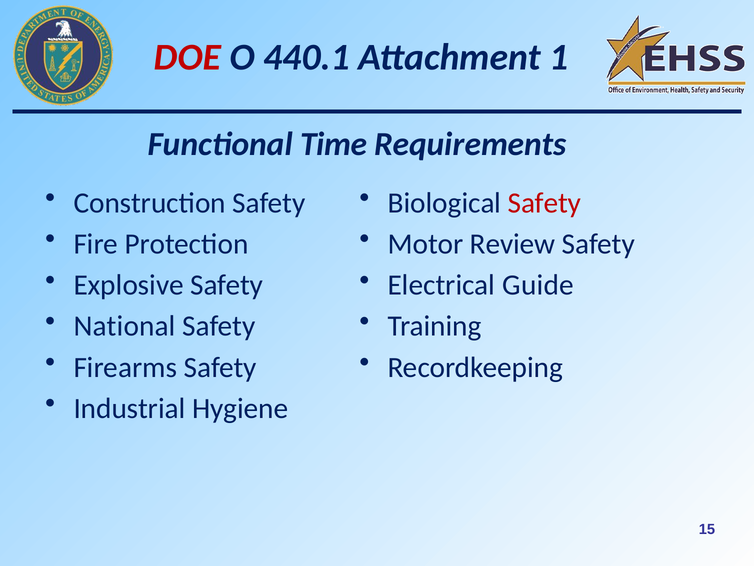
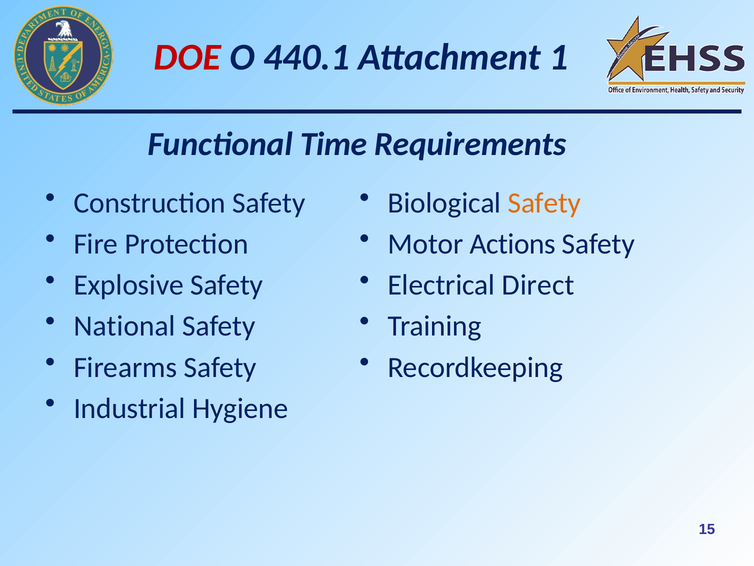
Safety colour: red -> orange (544, 203)
Review: Review -> Actions (513, 244)
Guide: Guide -> Direct (538, 285)
